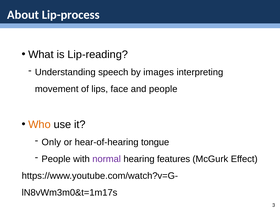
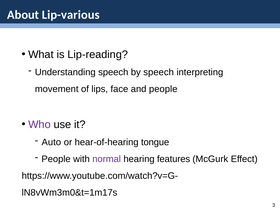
Lip-process: Lip-process -> Lip-various (71, 15)
by images: images -> speech (159, 72)
Who colour: orange -> purple (39, 125)
Only: Only -> Auto (51, 142)
